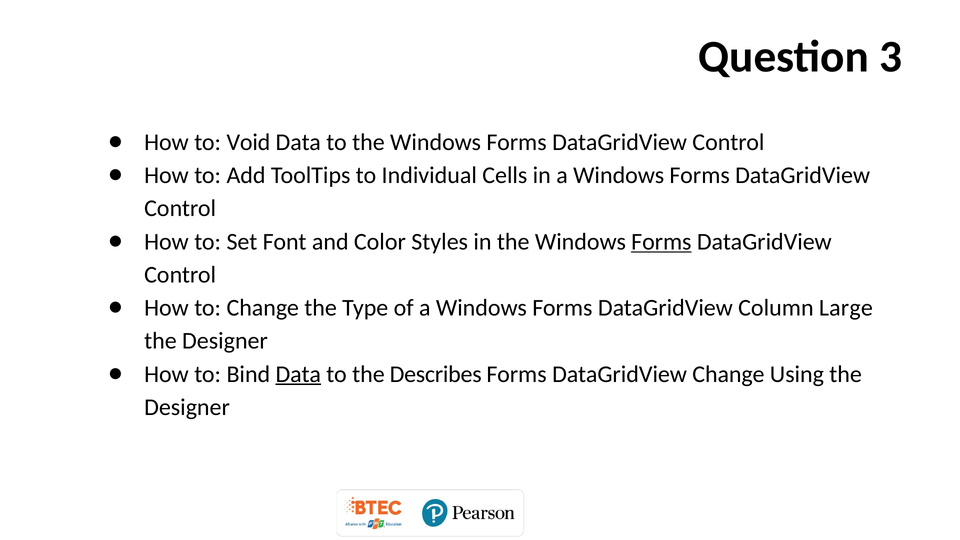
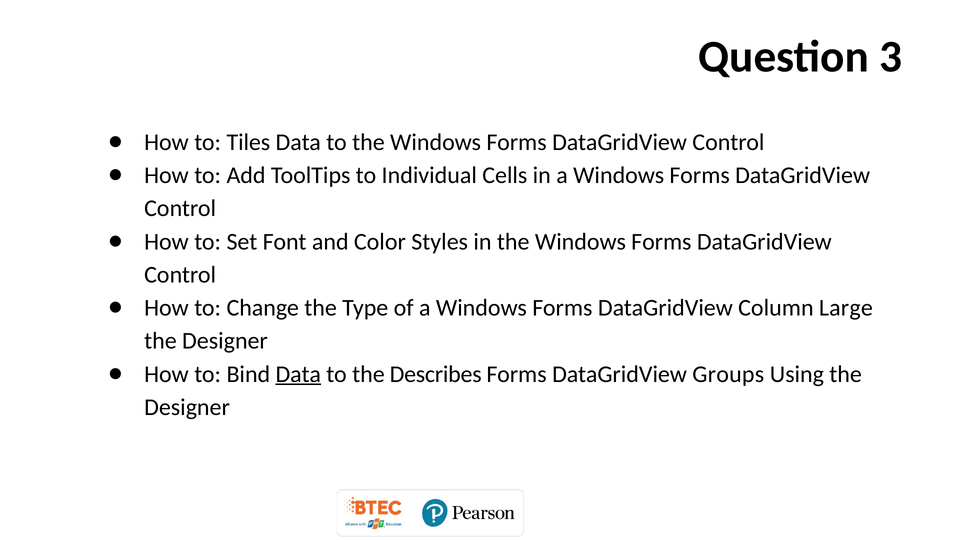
Void: Void -> Tiles (248, 142)
Forms underline: present -> none (661, 242)
DataGridView Change: Change -> Groups (728, 374)
